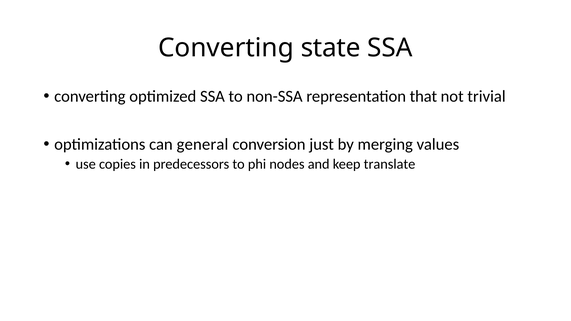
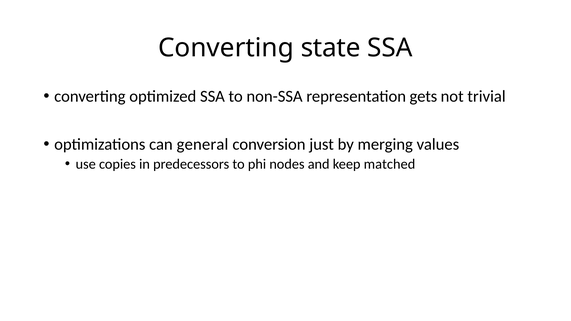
that: that -> gets (423, 97)
translate: translate -> matched (389, 164)
